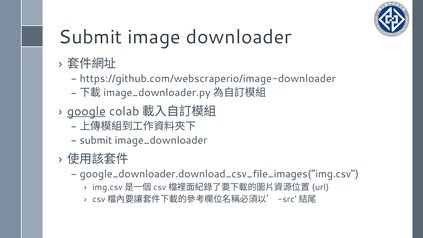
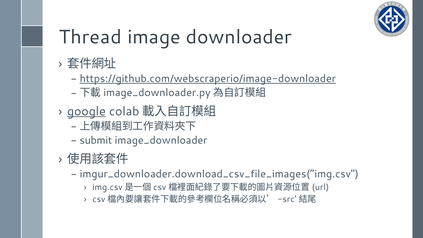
Submit: Submit -> Thread (90, 37)
https://github.com/webscraperio/image-downloader underline: none -> present (208, 79)
google_downloader.download_csv_file_images(“img.csv: google_downloader.download_csv_file_images(“img.csv -> imgur_downloader.download_csv_file_images(“img.csv (219, 174)
